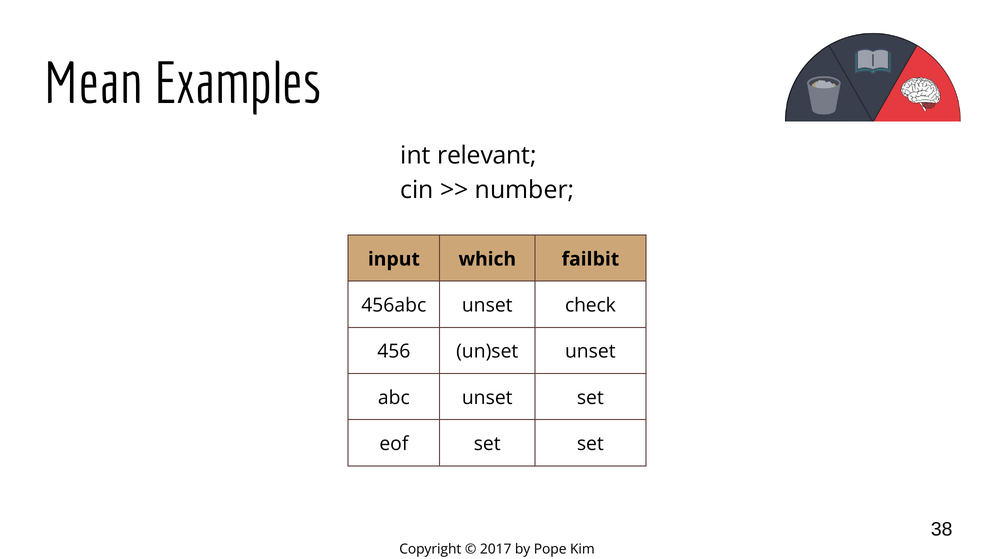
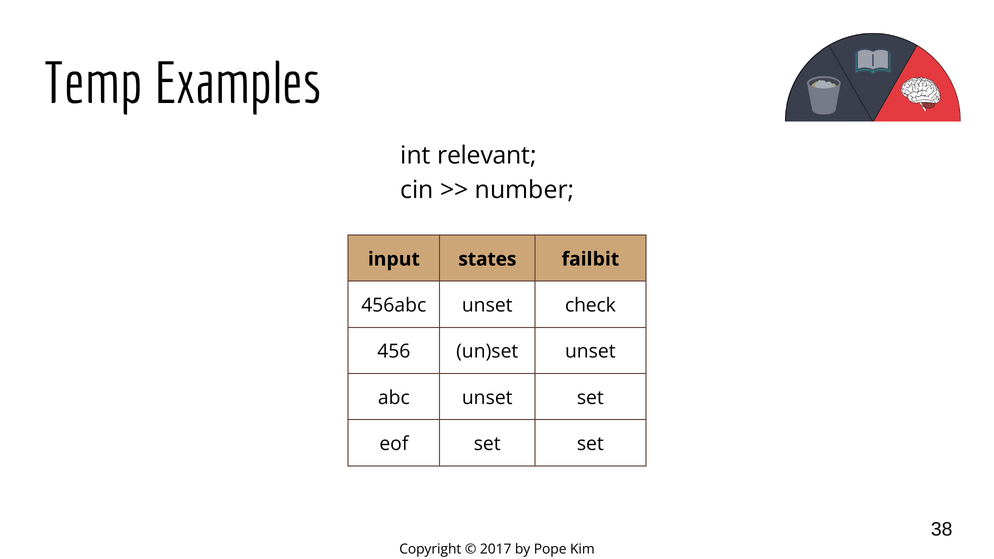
Mean: Mean -> Temp (93, 84)
which: which -> states (487, 259)
